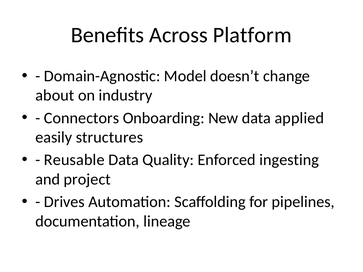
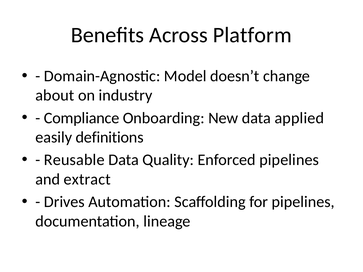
Connectors: Connectors -> Compliance (82, 118)
structures: structures -> definitions (110, 137)
Enforced ingesting: ingesting -> pipelines (289, 160)
project: project -> extract (87, 179)
